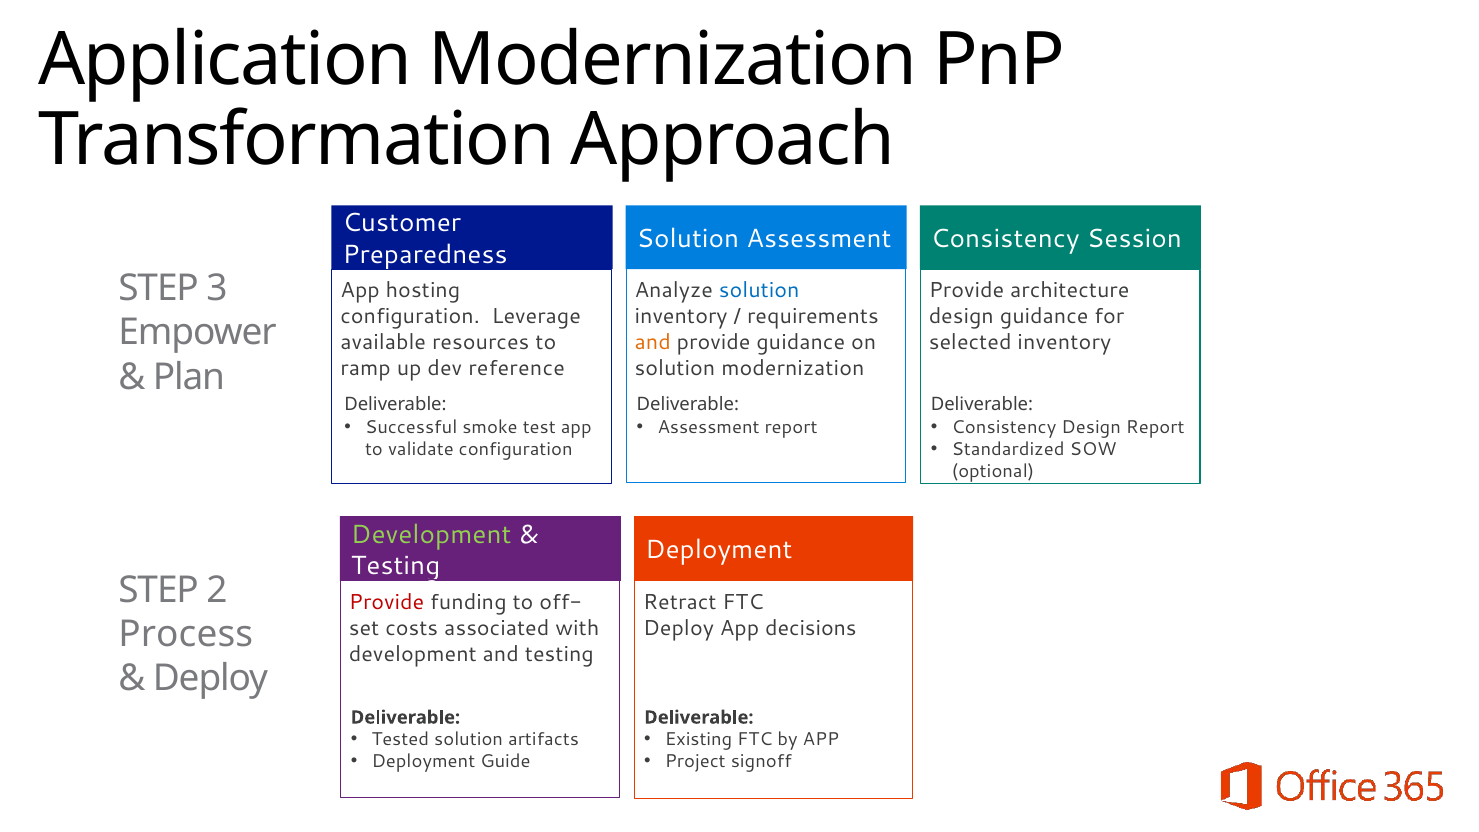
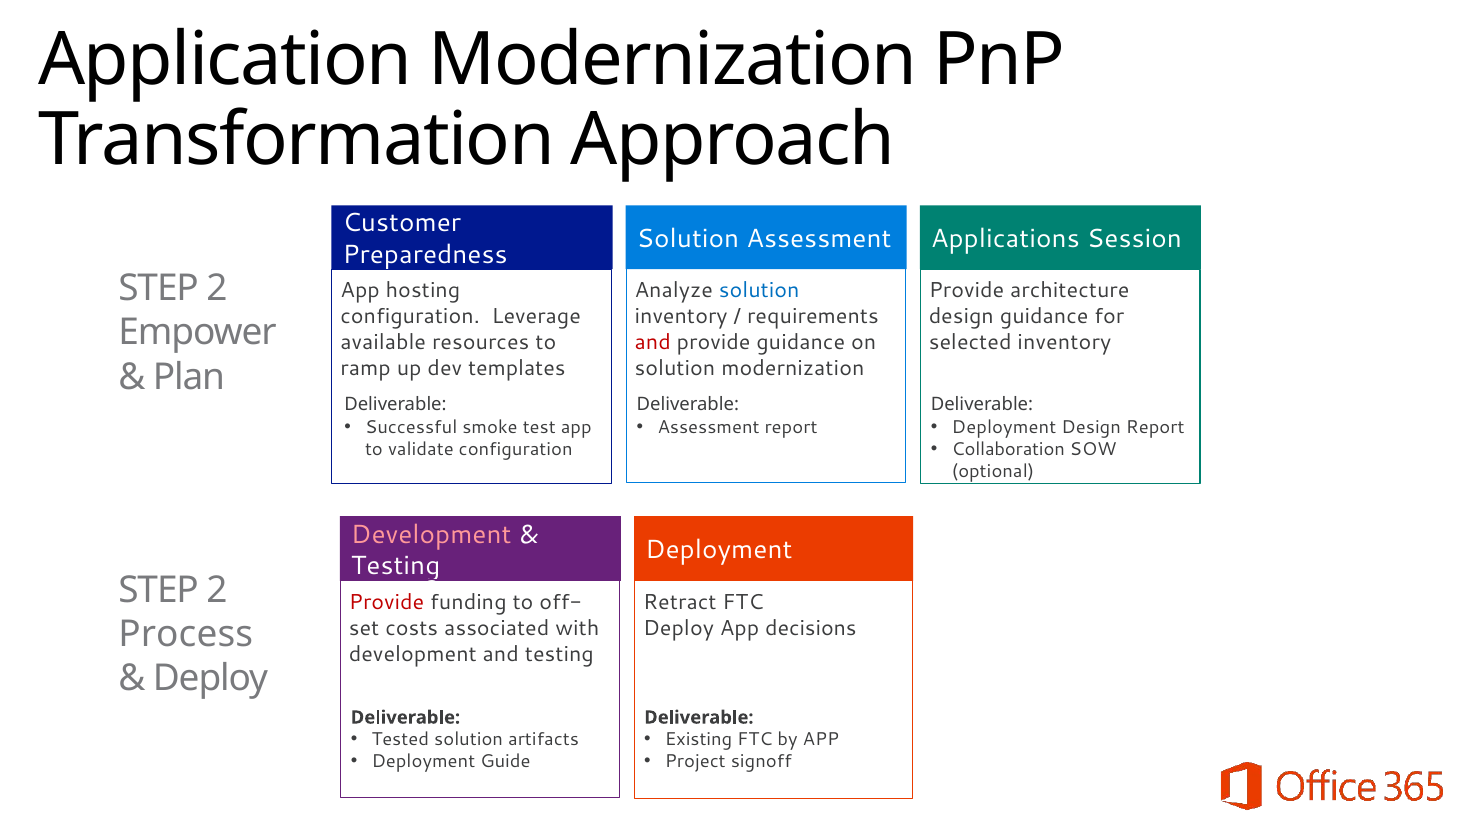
Consistency: Consistency -> Applications (1005, 239)
3: 3 -> 2 (217, 288)
and colour: orange -> red (653, 342)
reference: reference -> templates (517, 368)
Consistency: Consistency -> Deployment (1004, 427)
Standardized: Standardized -> Collaboration (1008, 449)
Development colour: light green -> pink (431, 535)
